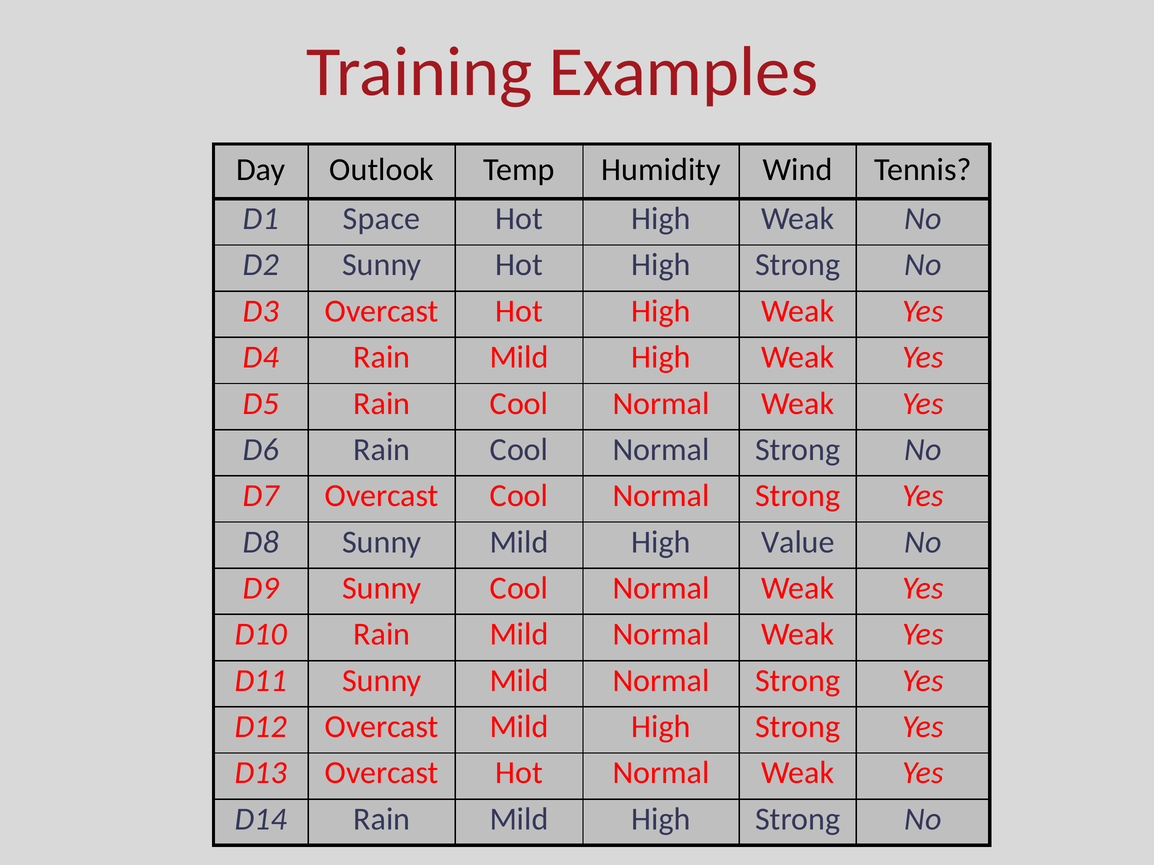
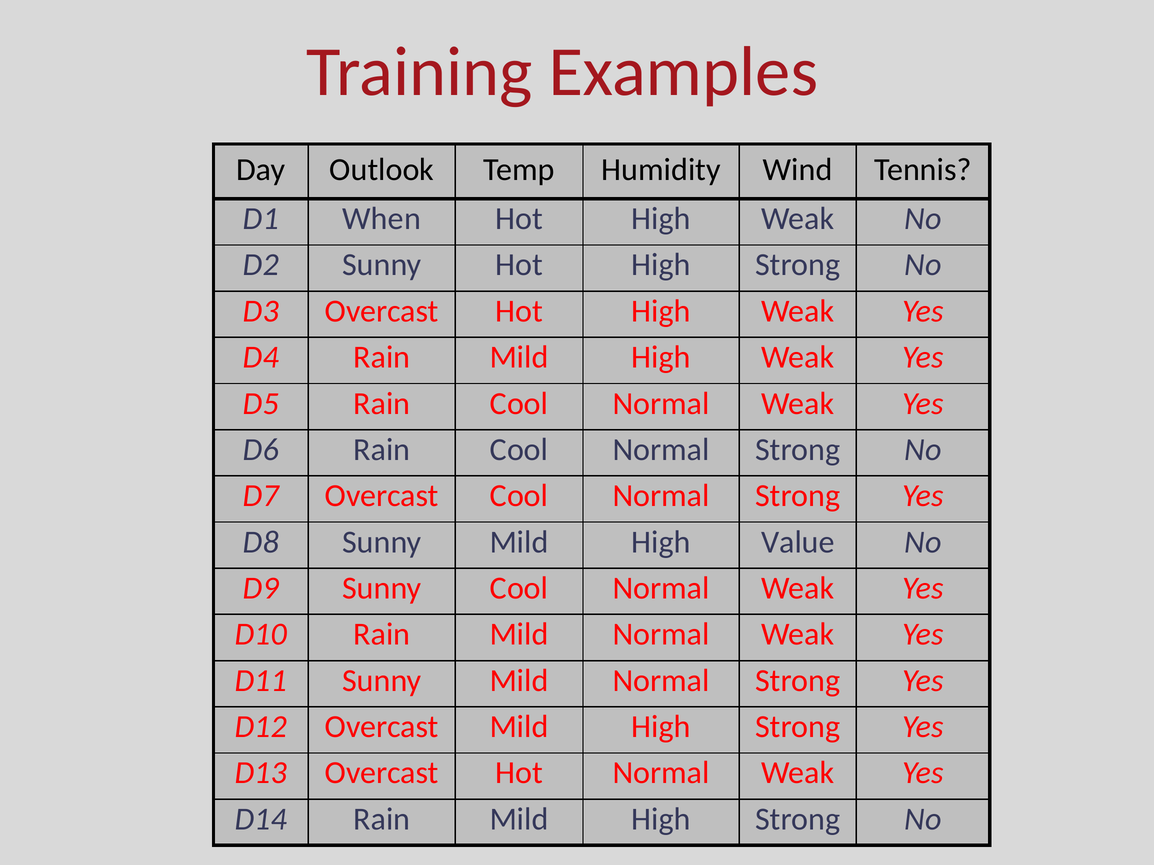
Space: Space -> When (382, 219)
